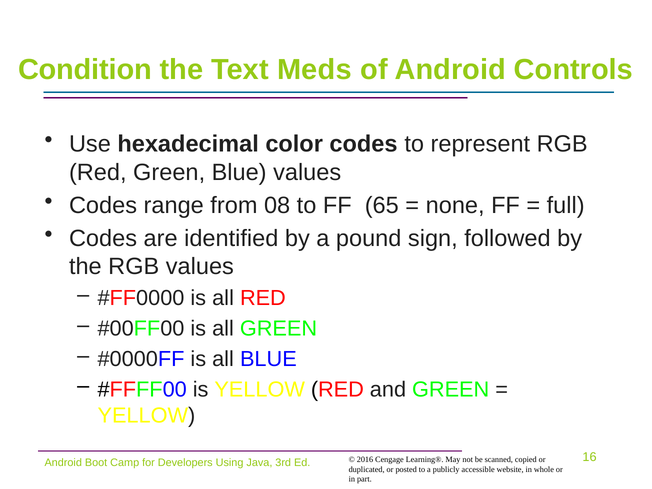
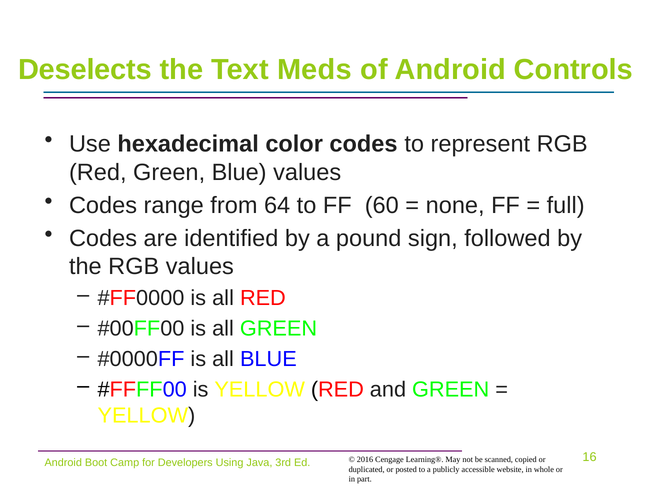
Condition: Condition -> Deselects (85, 70)
08: 08 -> 64 (277, 205)
65: 65 -> 60 (382, 205)
